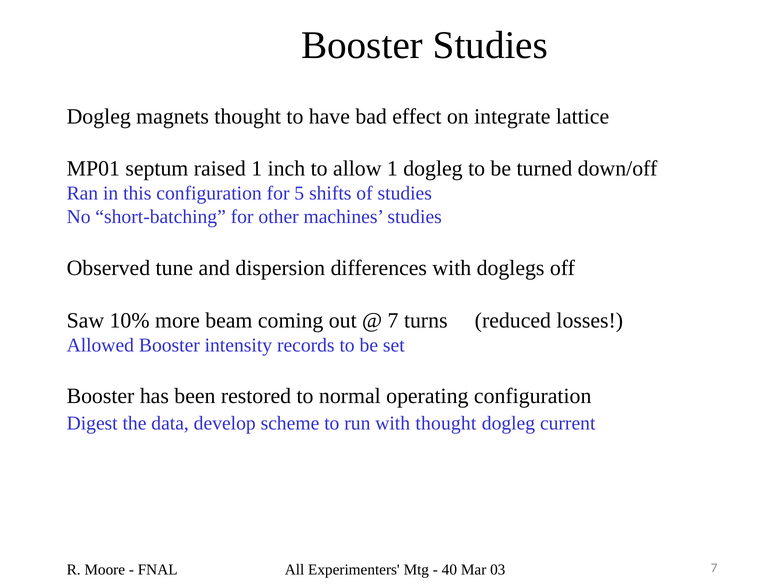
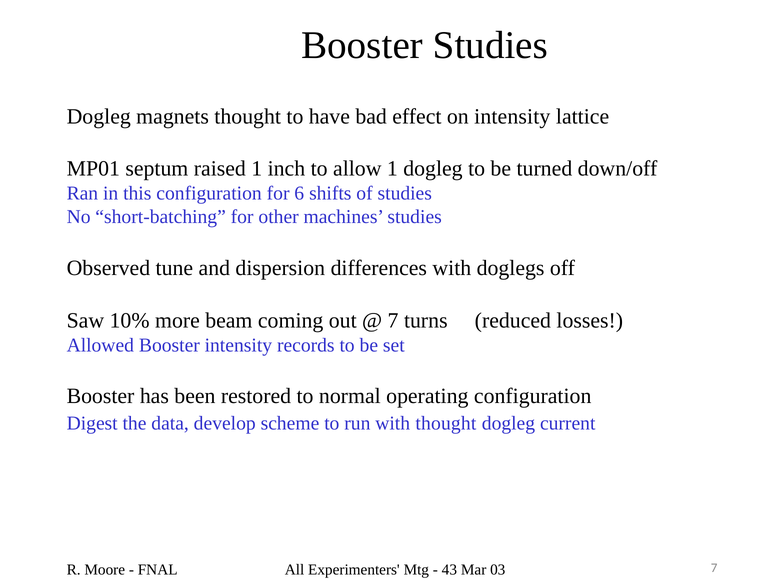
on integrate: integrate -> intensity (512, 117)
5: 5 -> 6 (299, 193)
40: 40 -> 43 (449, 569)
